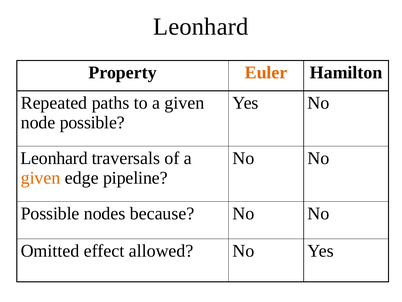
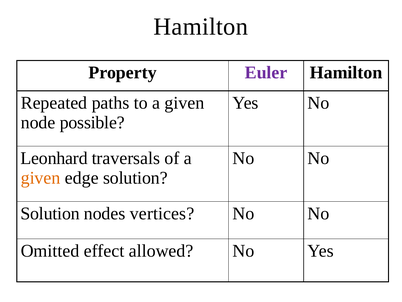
Leonhard: Leonhard -> Hamilton (201, 27)
Euler colour: orange -> purple (266, 72)
edge pipeline: pipeline -> solution (135, 178)
Possible: Possible -> Solution (50, 213)
because: because -> vertices (162, 213)
